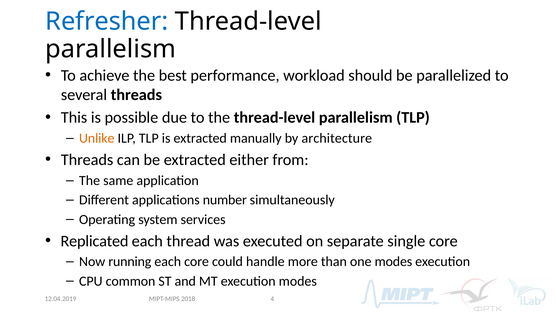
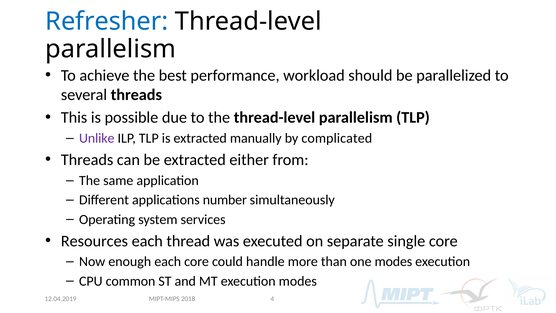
Unlike colour: orange -> purple (97, 138)
architecture: architecture -> complicated (337, 138)
Replicated: Replicated -> Resources (94, 241)
running: running -> enough (130, 261)
